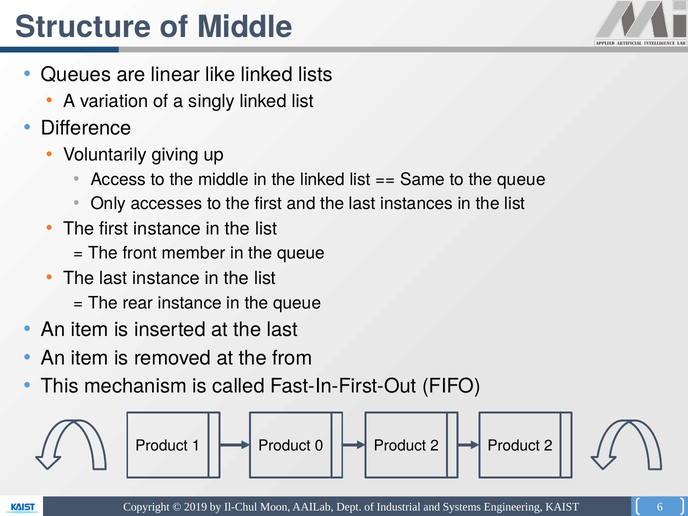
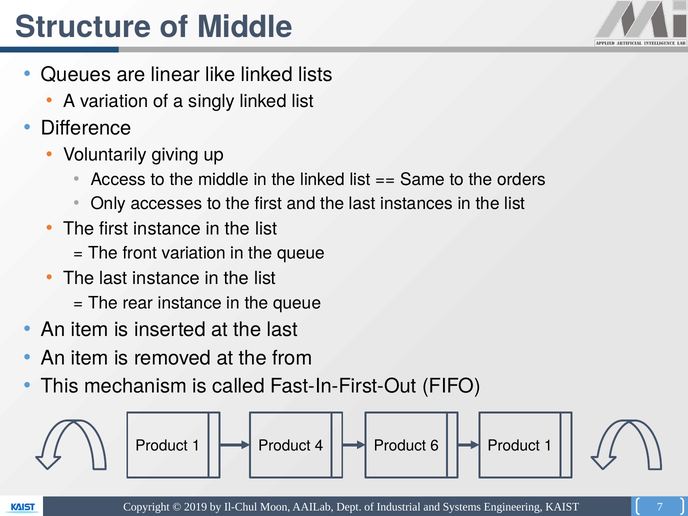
to the queue: queue -> orders (522, 180)
front member: member -> variation (194, 253)
0: 0 -> 4 (319, 446)
2: 2 -> 6 (435, 446)
2: 2 -> 1 (548, 446)
6: 6 -> 7 (660, 507)
